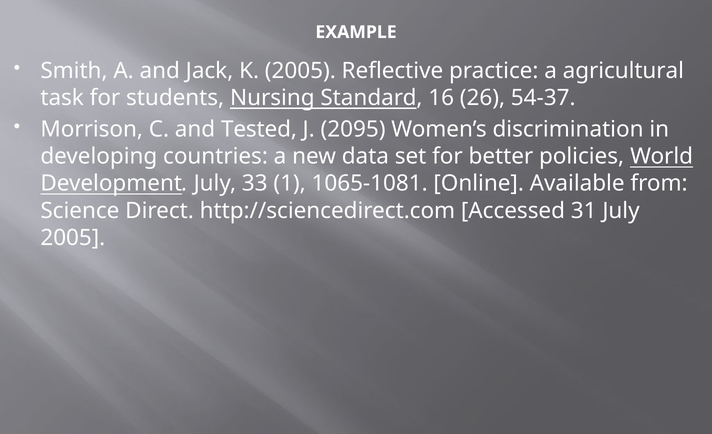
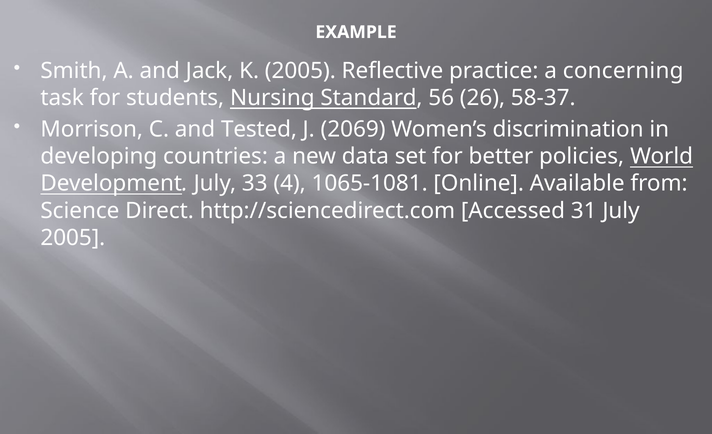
agricultural: agricultural -> concerning (623, 71)
16: 16 -> 56 (441, 98)
54-37: 54-37 -> 58-37 (543, 98)
2095: 2095 -> 2069 (353, 130)
1: 1 -> 4 (290, 184)
